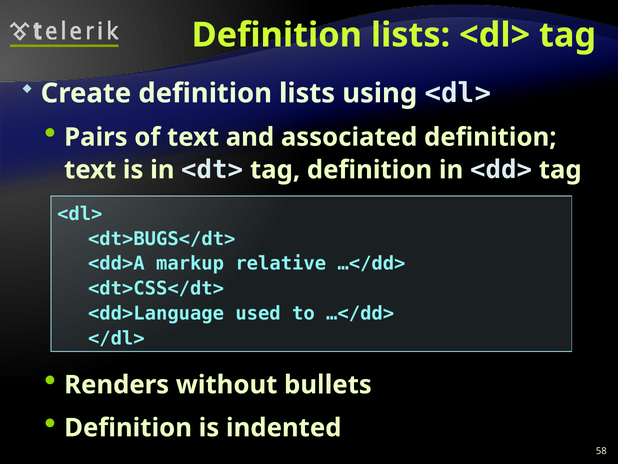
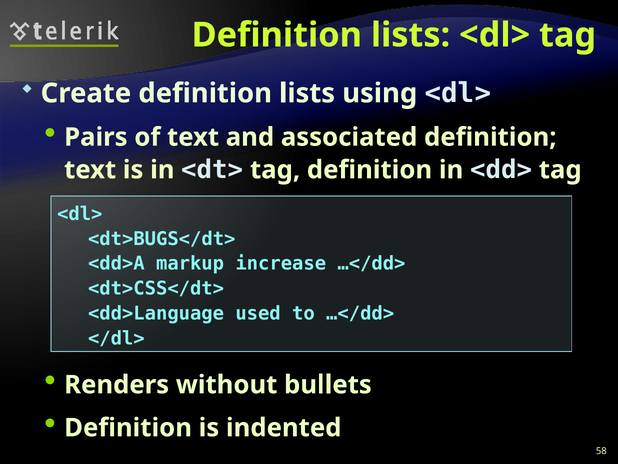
relative: relative -> increase (281, 263)
